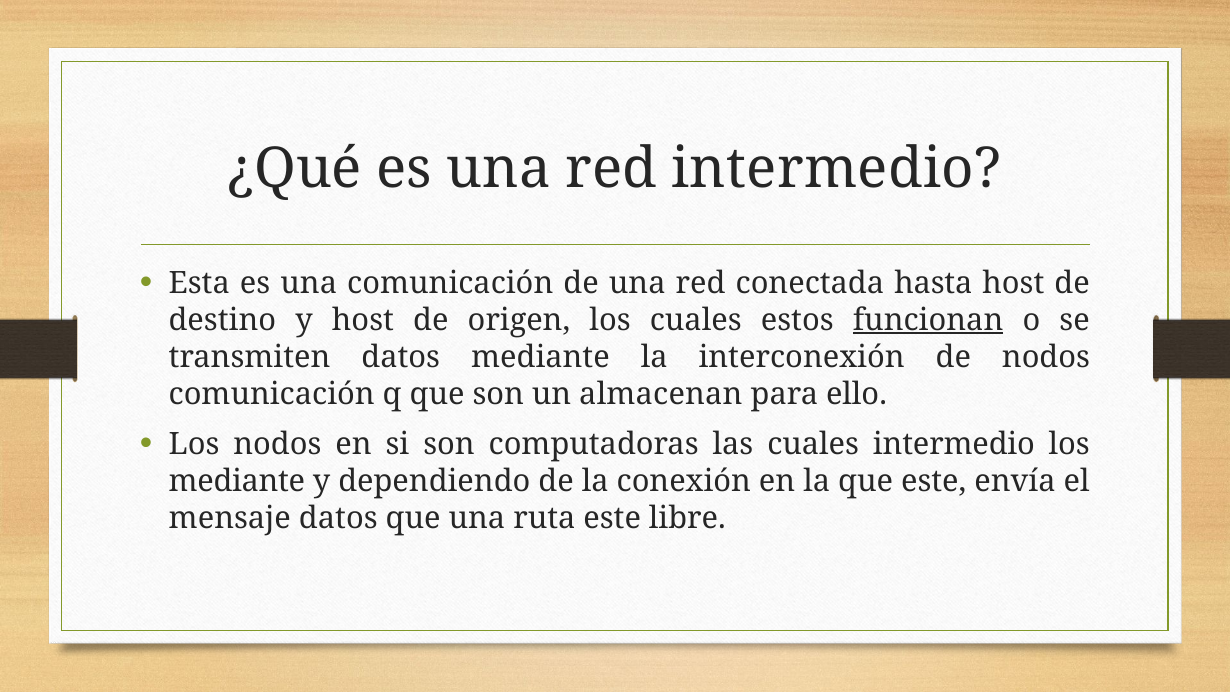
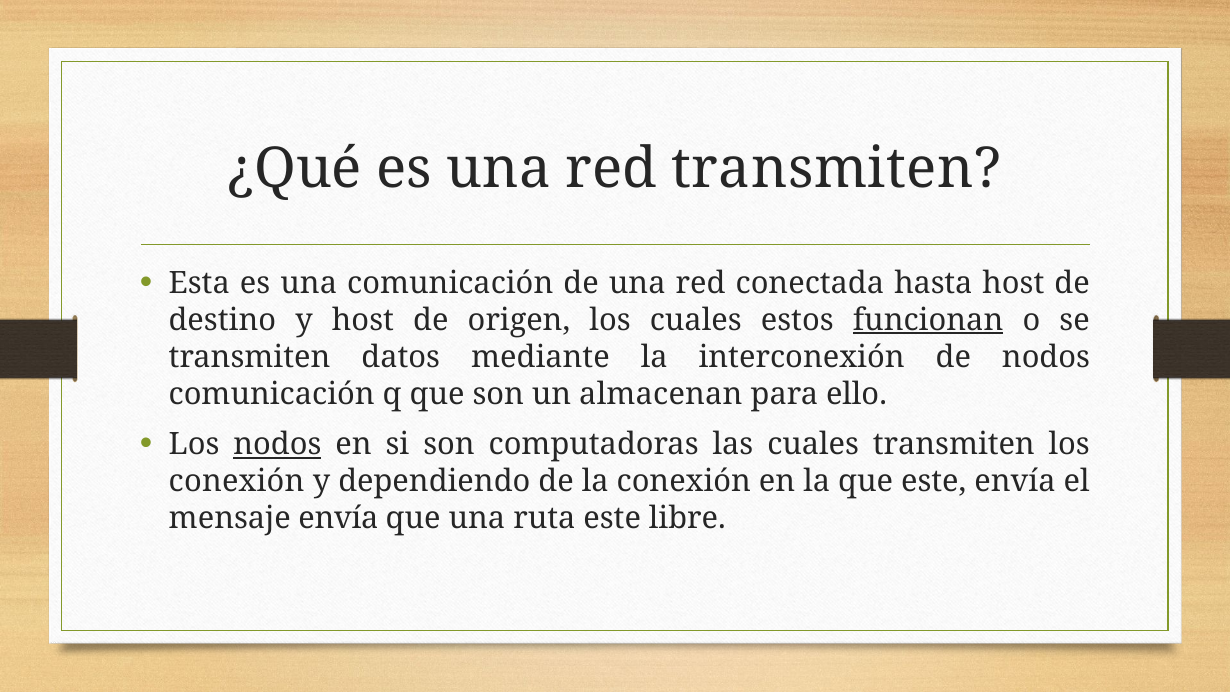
red intermedio: intermedio -> transmiten (836, 169)
nodos underline: none -> present (277, 445)
cuales intermedio: intermedio -> transmiten (954, 445)
mediante: mediante -> conexión (237, 482)
mensaje datos: datos -> envía (338, 518)
